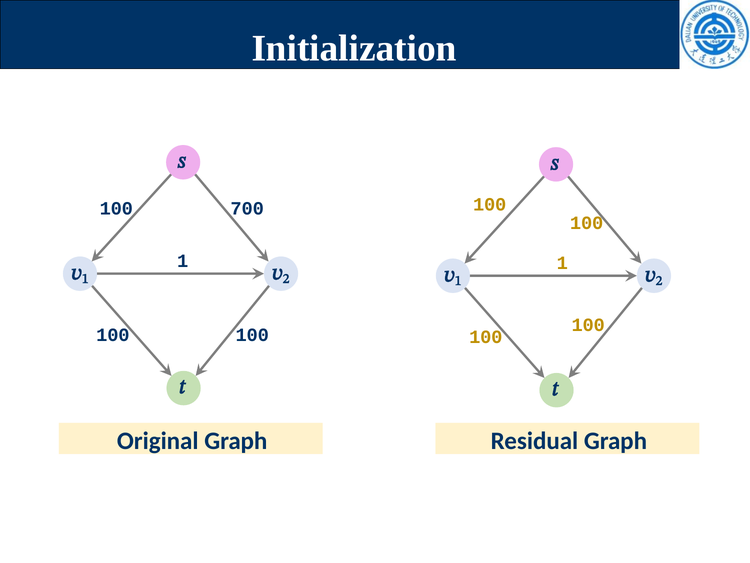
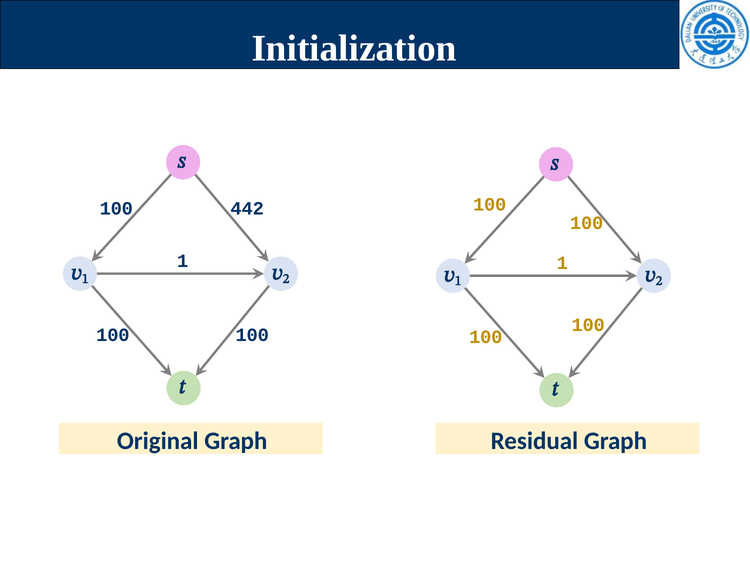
700: 700 -> 442 (247, 208)
